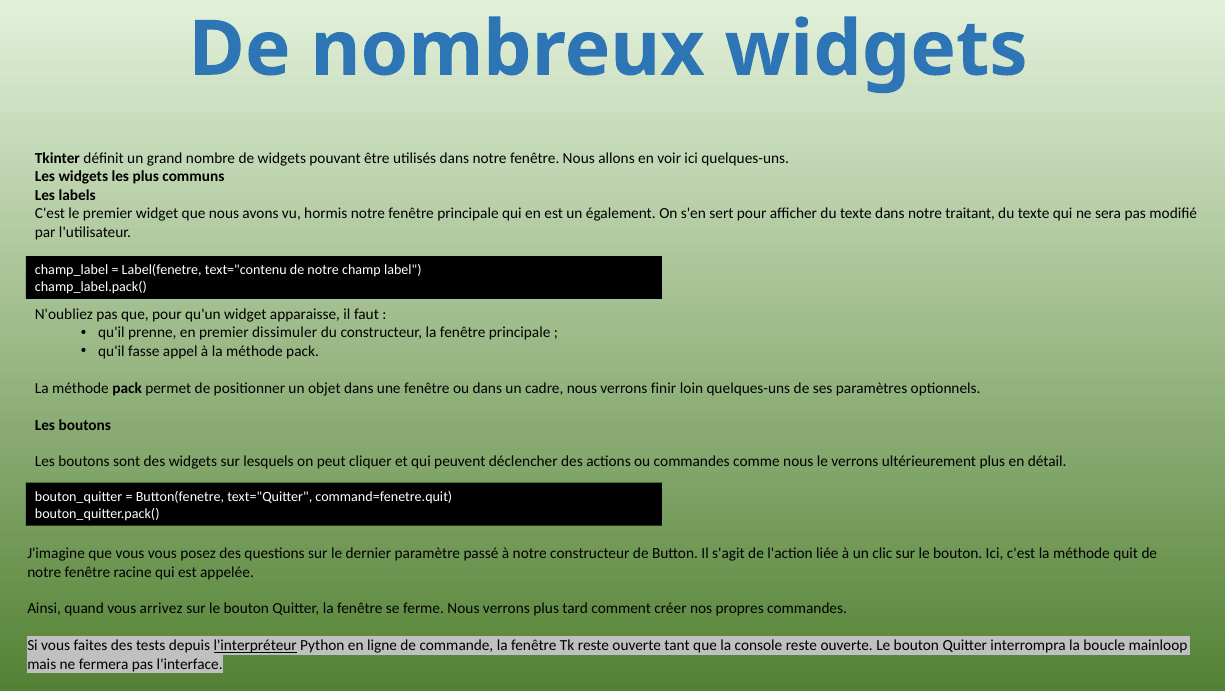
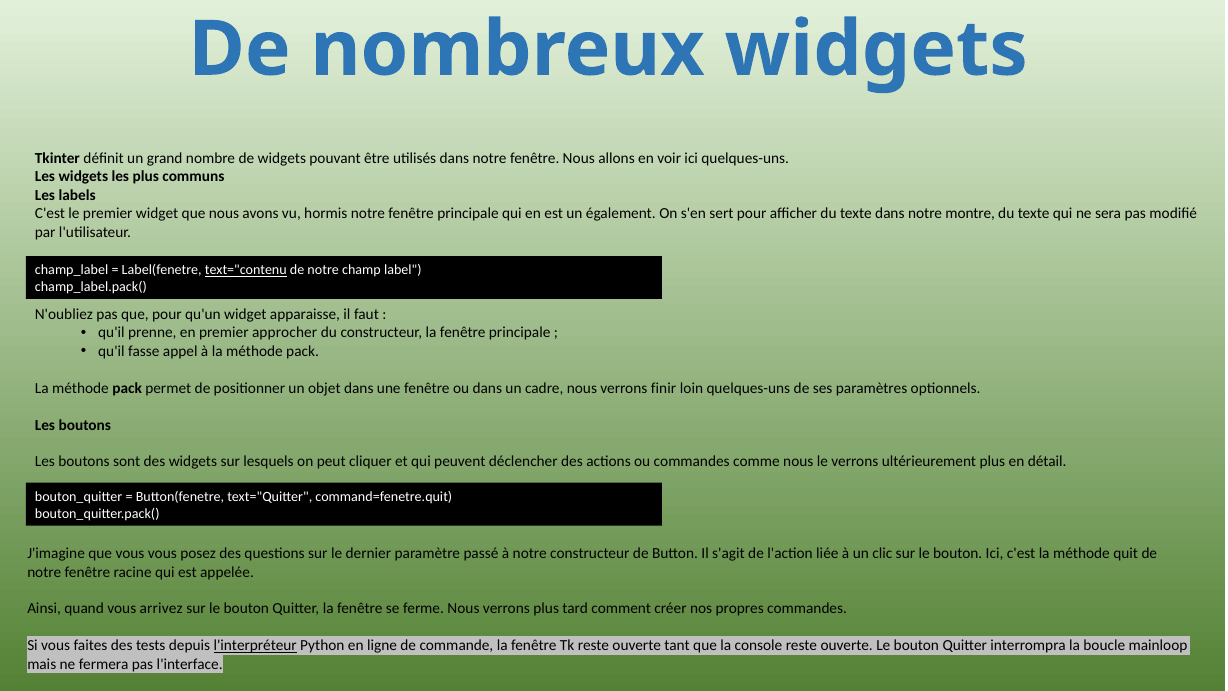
traitant: traitant -> montre (970, 214)
text="contenu underline: none -> present (246, 270)
dissimuler: dissimuler -> approcher (285, 333)
